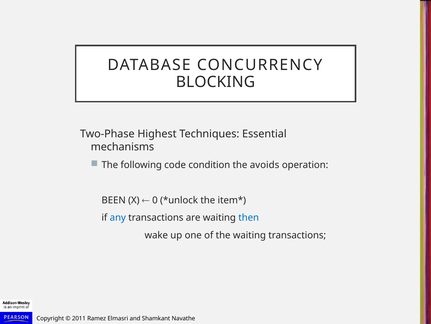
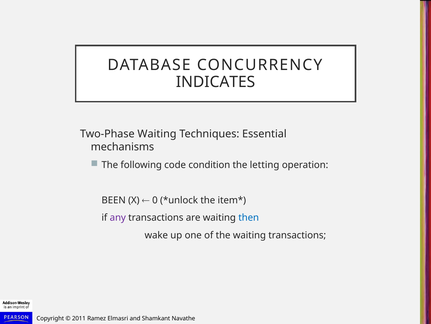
BLOCKING: BLOCKING -> INDICATES (216, 82)
Two-Phase Highest: Highest -> Waiting (157, 134)
avoids: avoids -> letting (265, 165)
any colour: blue -> purple (118, 217)
